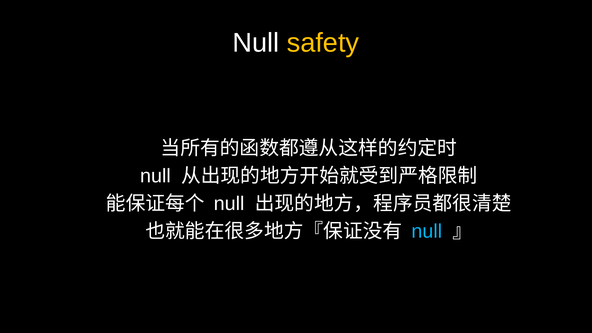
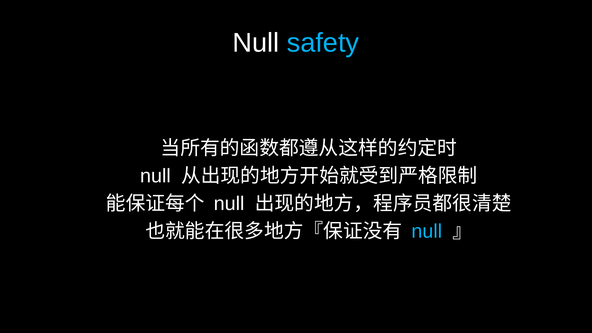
safety colour: yellow -> light blue (323, 43)
